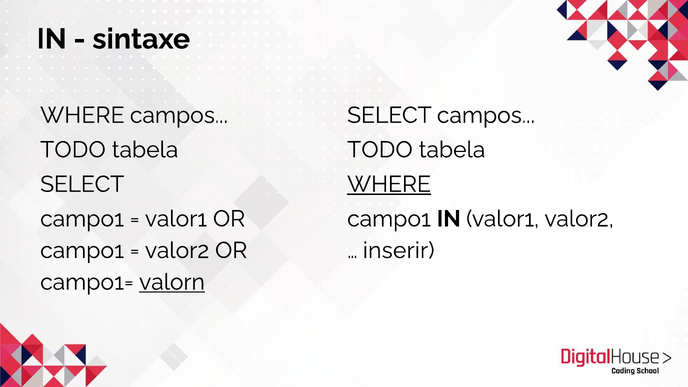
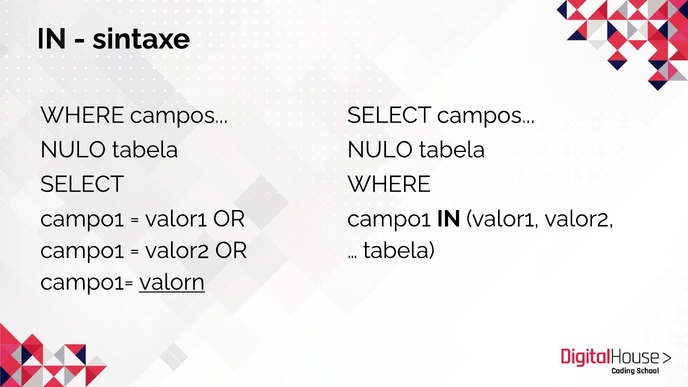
TODO: TODO -> NULO (73, 150)
TODO: TODO -> NULO (380, 150)
WHERE underline: present -> none (389, 184)
inserir: inserir -> tabela (399, 250)
